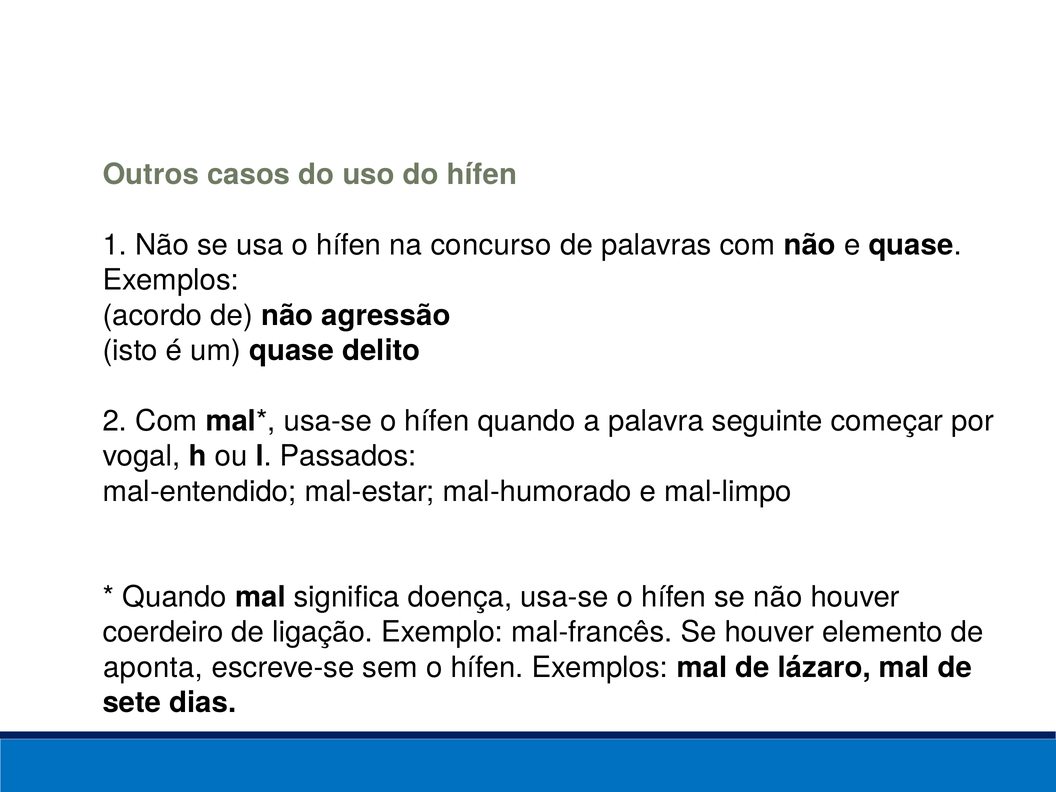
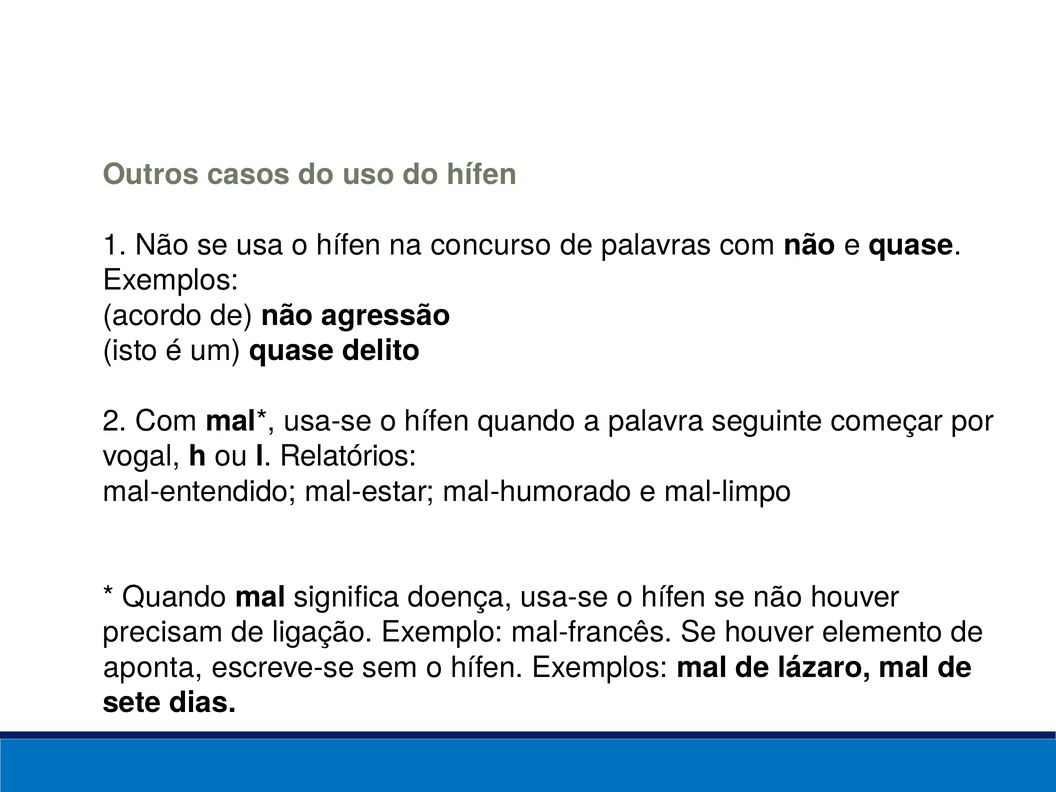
Passados: Passados -> Relatórios (348, 456)
coerdeiro: coerdeiro -> precisam (163, 632)
